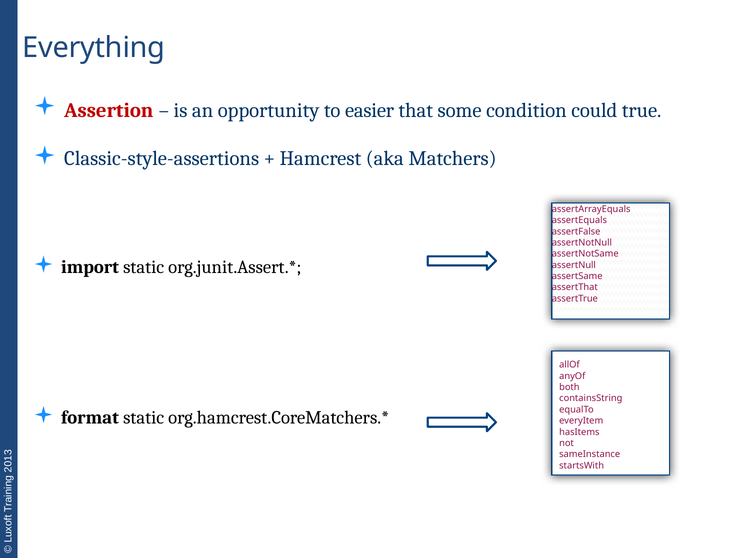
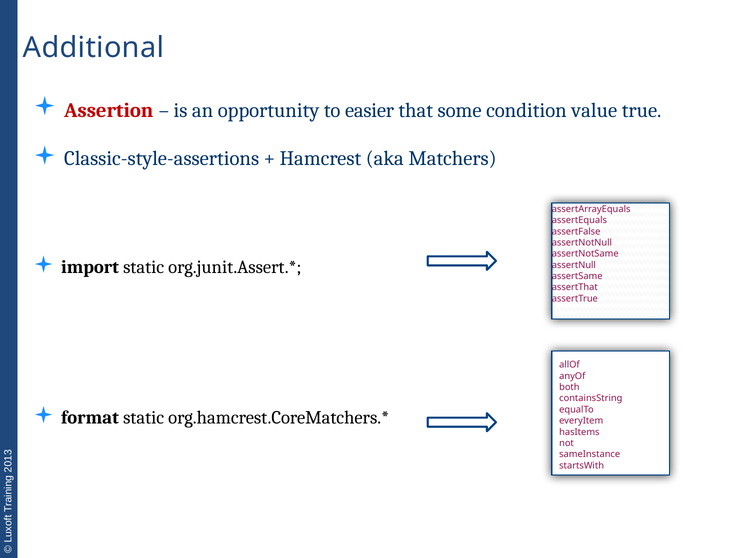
Everything: Everything -> Additional (94, 48)
could: could -> value (594, 110)
